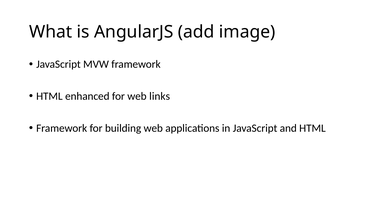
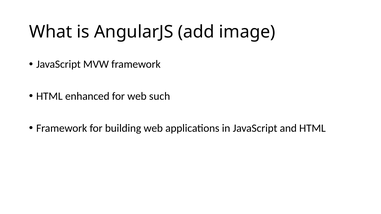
links: links -> such (160, 96)
